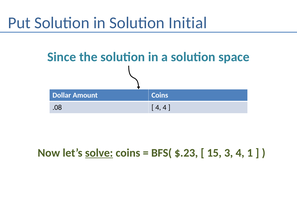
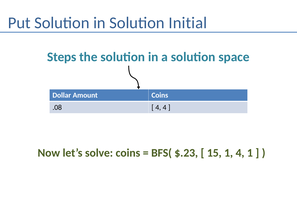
Since: Since -> Steps (62, 57)
solve underline: present -> none (99, 153)
15 3: 3 -> 1 (229, 153)
